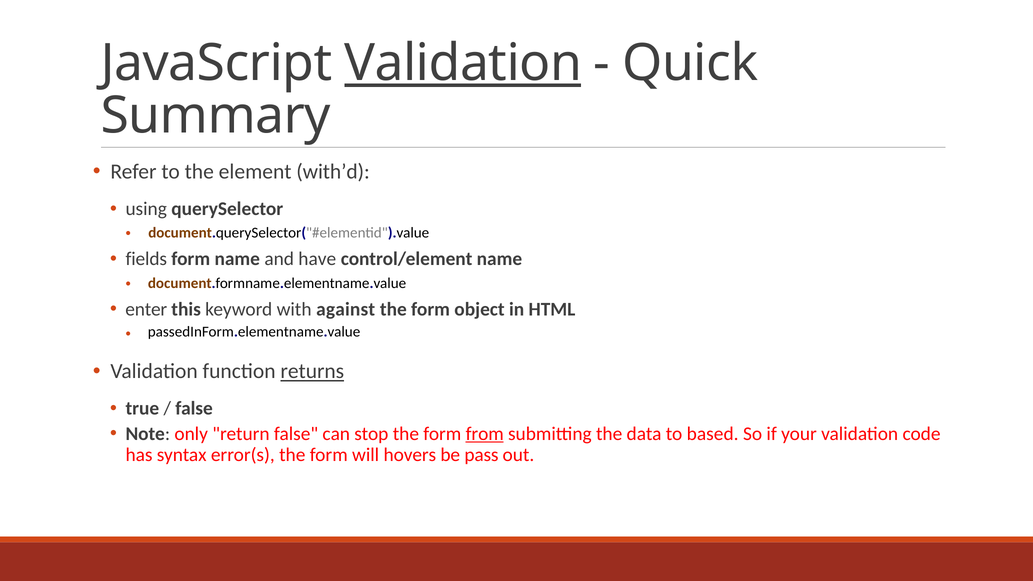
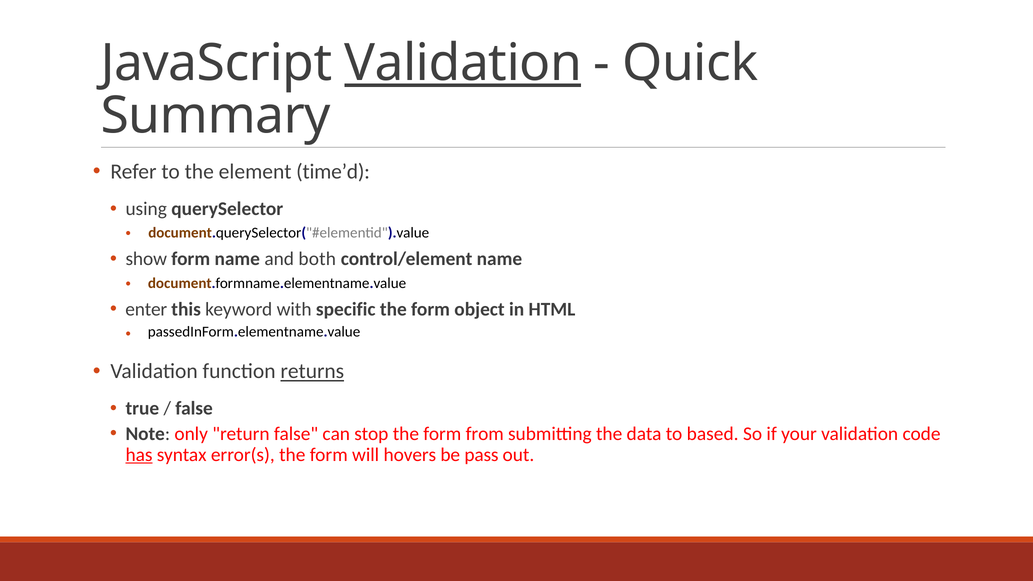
with’d: with’d -> time’d (333, 172)
fields: fields -> show (146, 259)
have: have -> both (317, 259)
against: against -> specific (346, 309)
from underline: present -> none (485, 434)
has underline: none -> present (139, 455)
